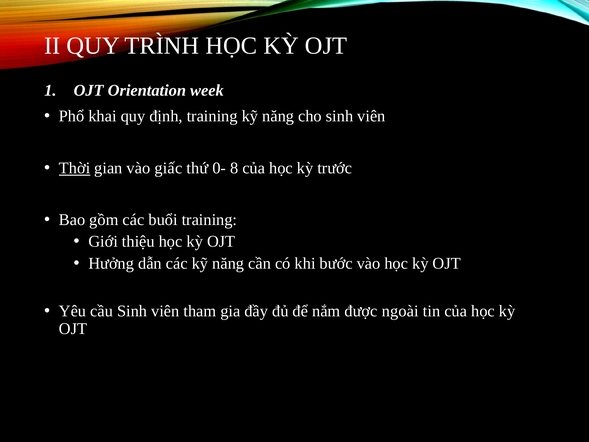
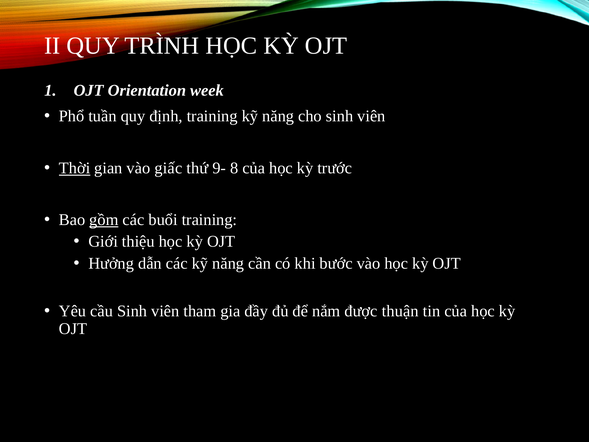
khai: khai -> tuần (103, 116)
0-: 0- -> 9- (219, 168)
gồm underline: none -> present (104, 220)
ngoài: ngoài -> thuận (400, 311)
